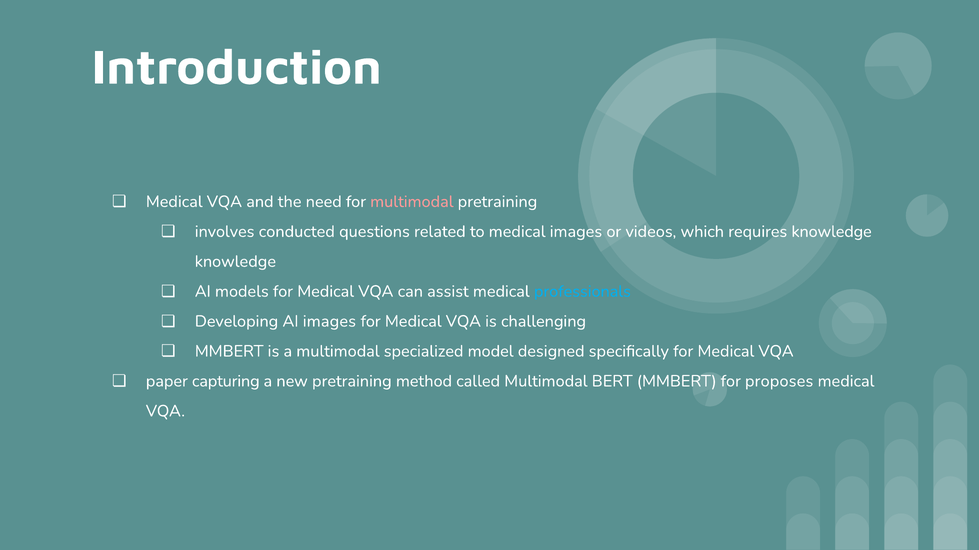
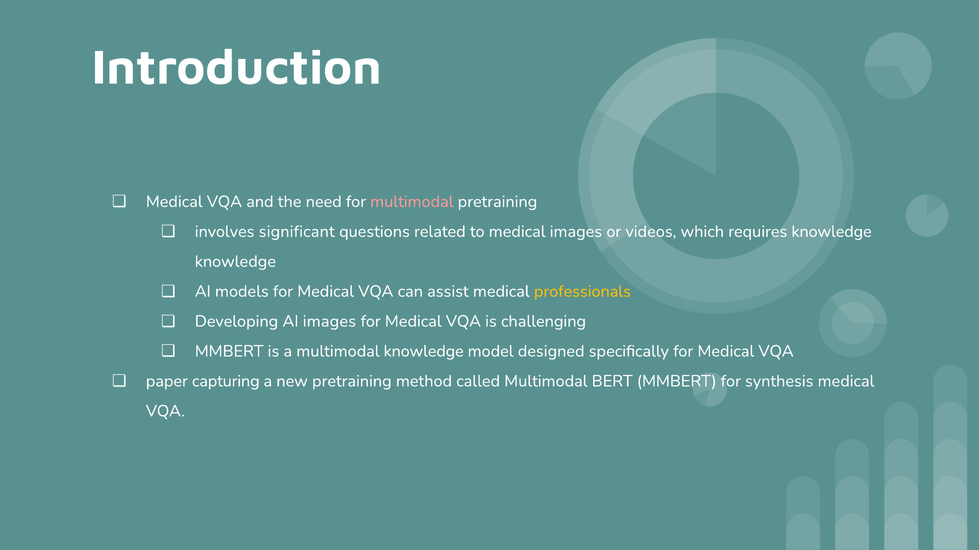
conducted: conducted -> significant (297, 232)
professionals colour: light blue -> yellow (582, 292)
multimodal specialized: specialized -> knowledge (424, 352)
proposes: proposes -> synthesis (779, 382)
